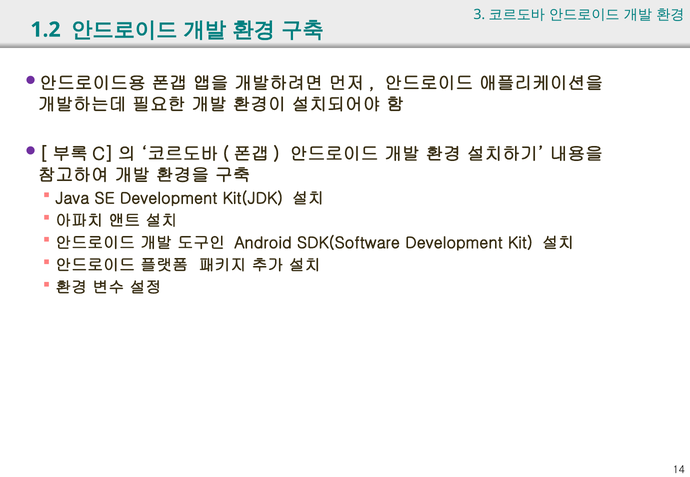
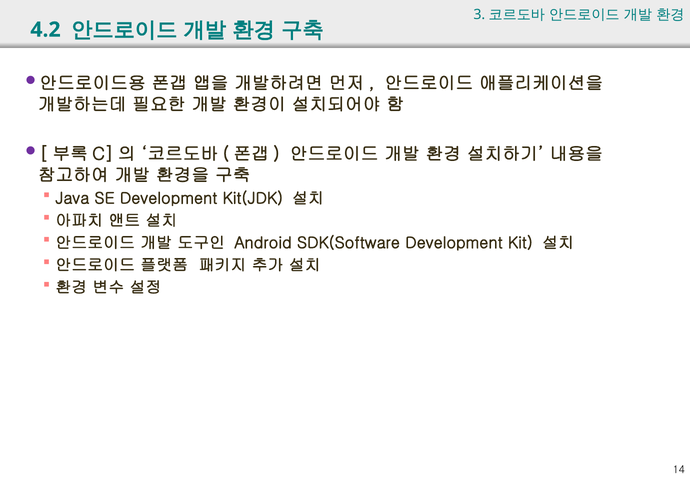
1.2: 1.2 -> 4.2 (45, 30)
